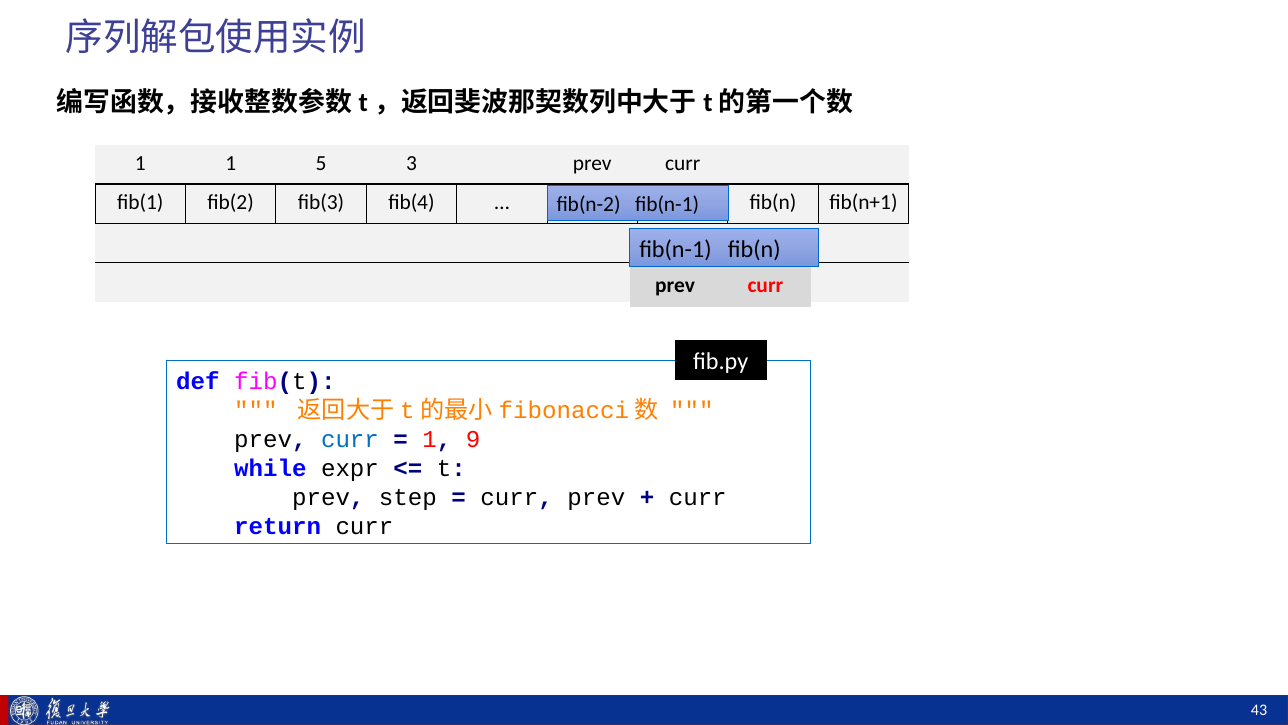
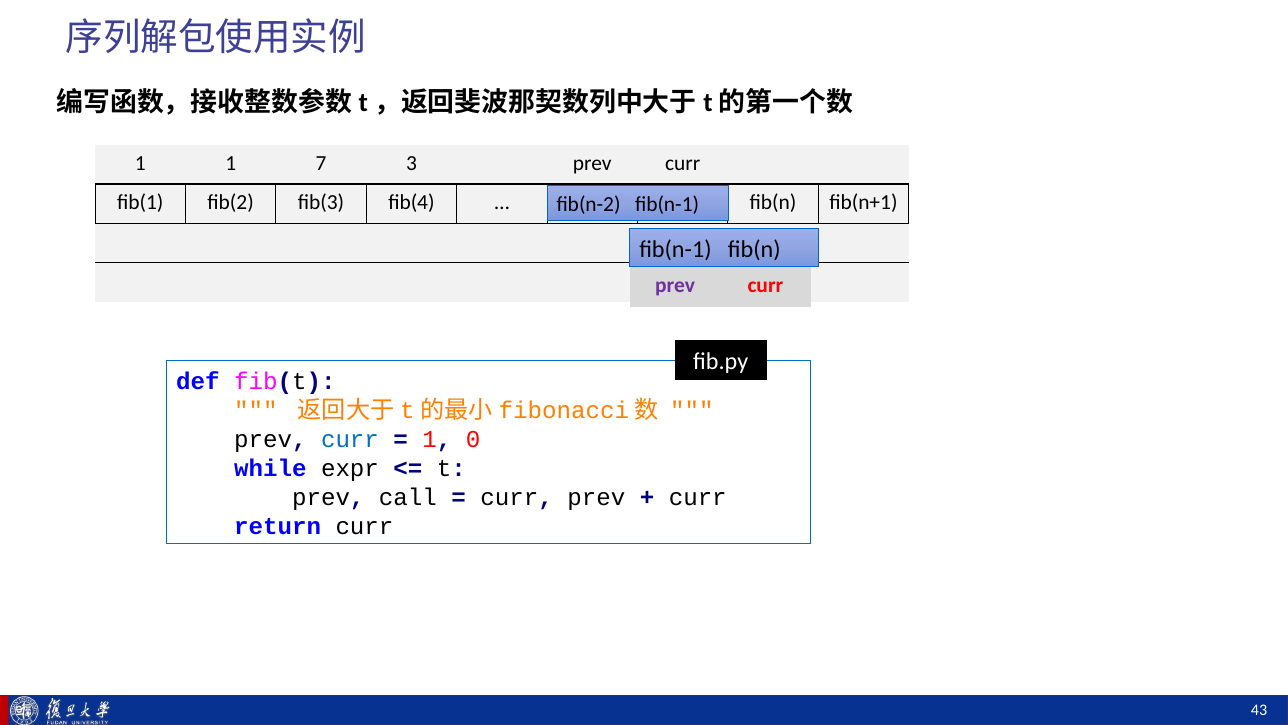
5: 5 -> 7 (321, 163)
prev colour: black -> purple (675, 285)
9: 9 -> 0 (473, 439)
step: step -> call (408, 497)
